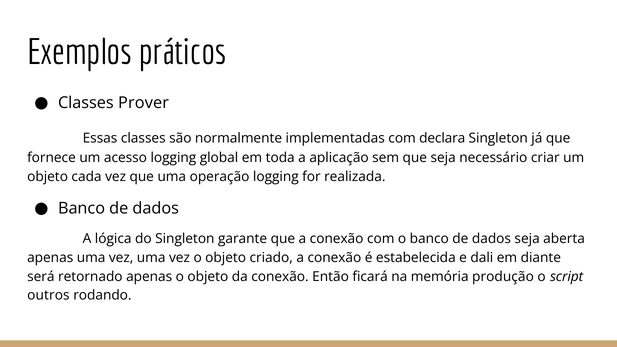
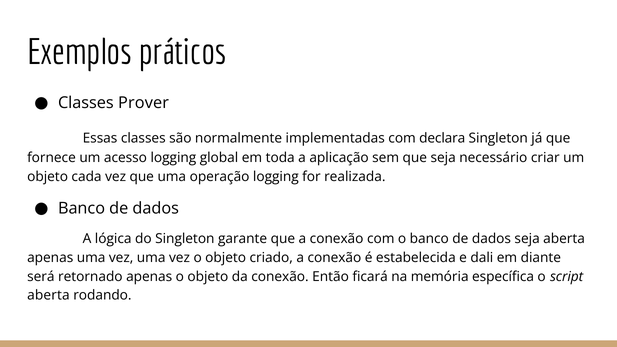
produção: produção -> específica (503, 277)
outros: outros -> aberta (48, 296)
